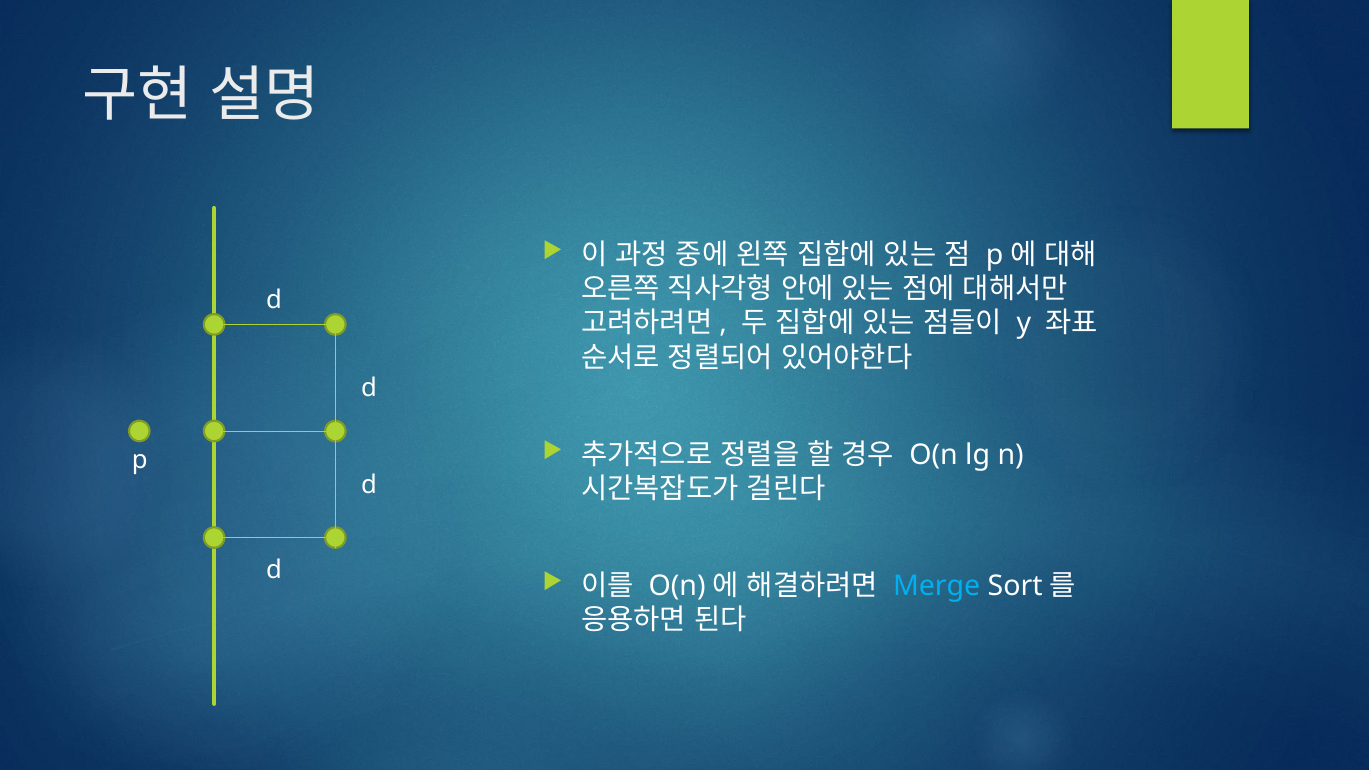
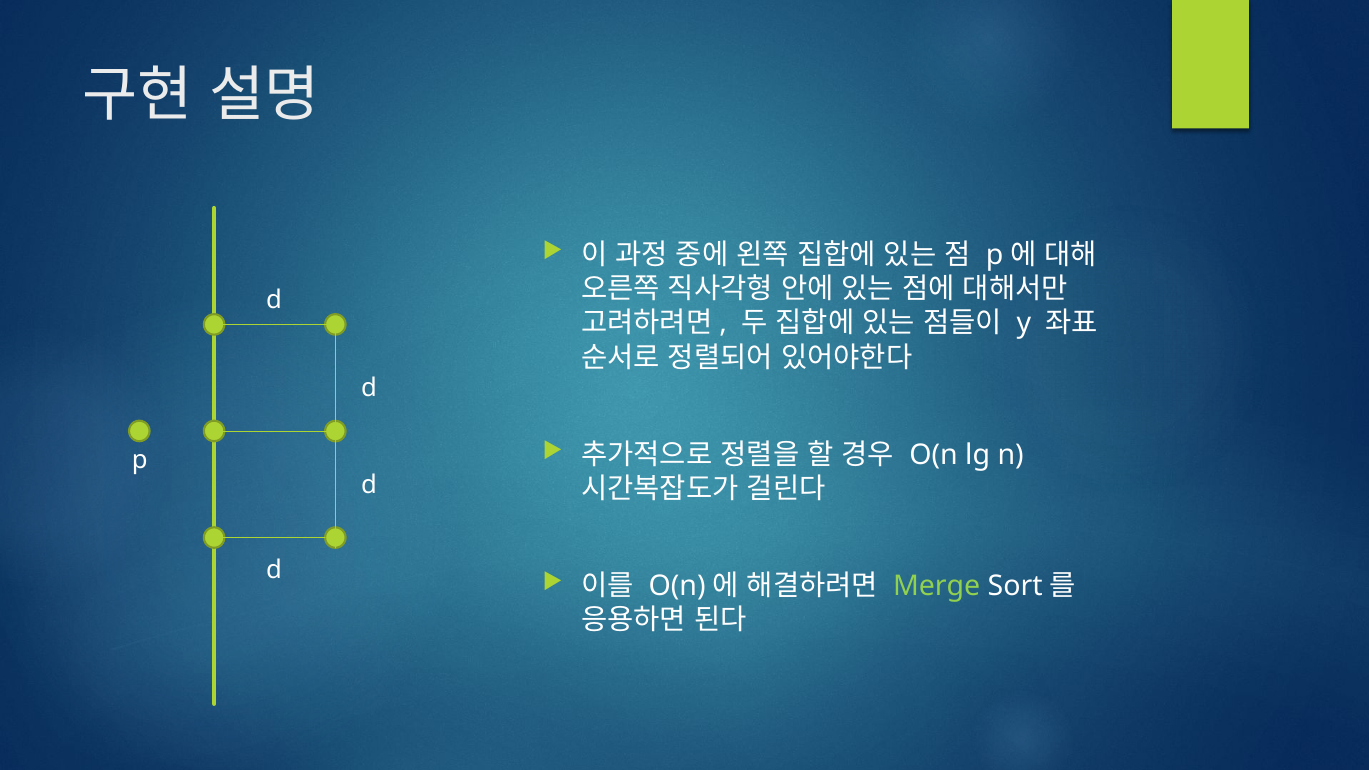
Merge colour: light blue -> light green (937, 586)
